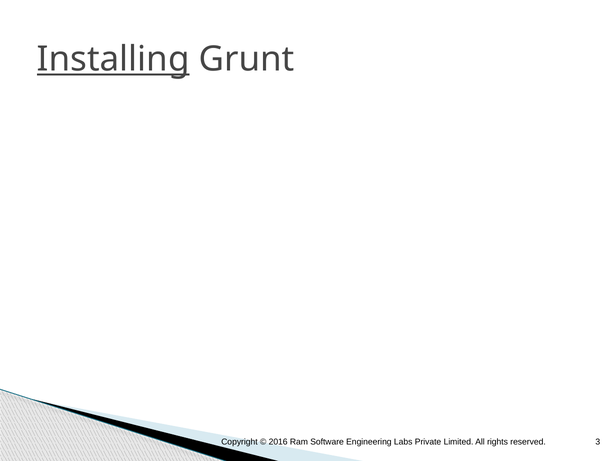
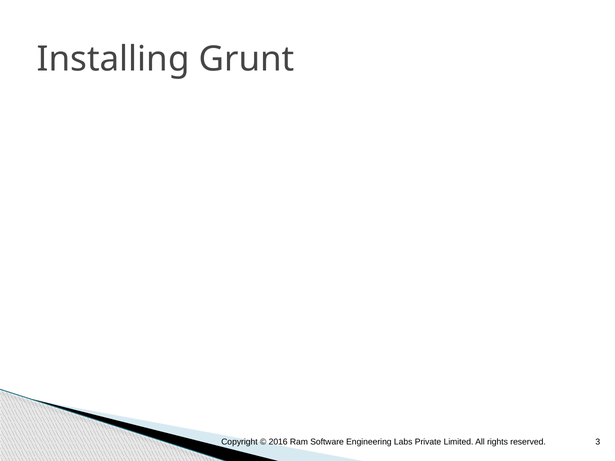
Installing underline: present -> none (113, 59)
